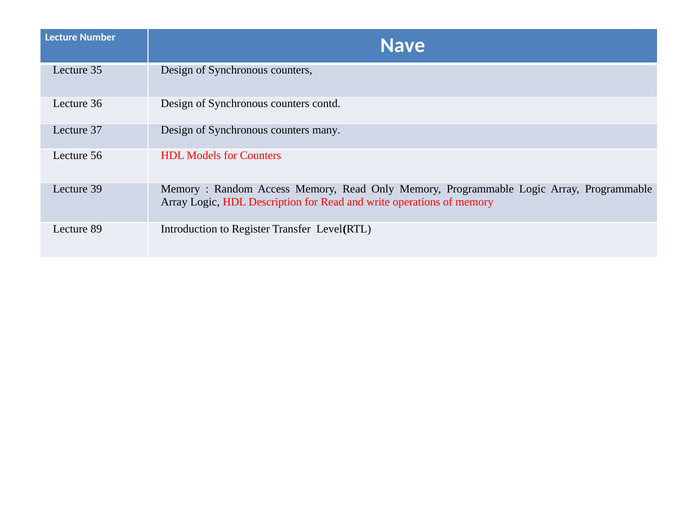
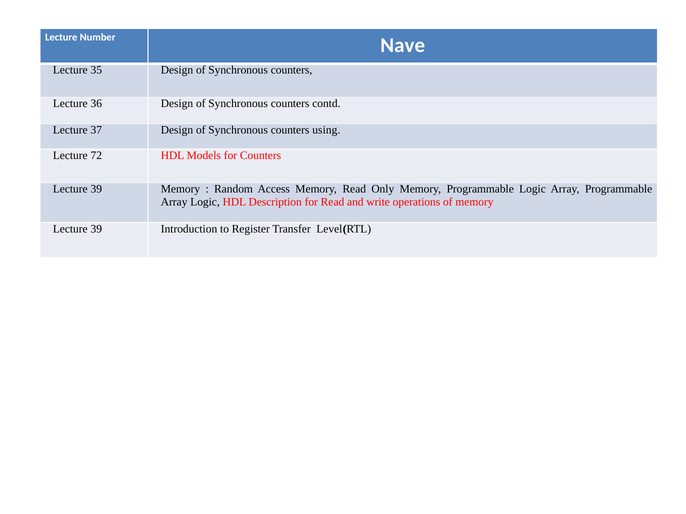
many: many -> using (326, 130)
56: 56 -> 72 (96, 156)
89: 89 -> 39 (96, 229)
